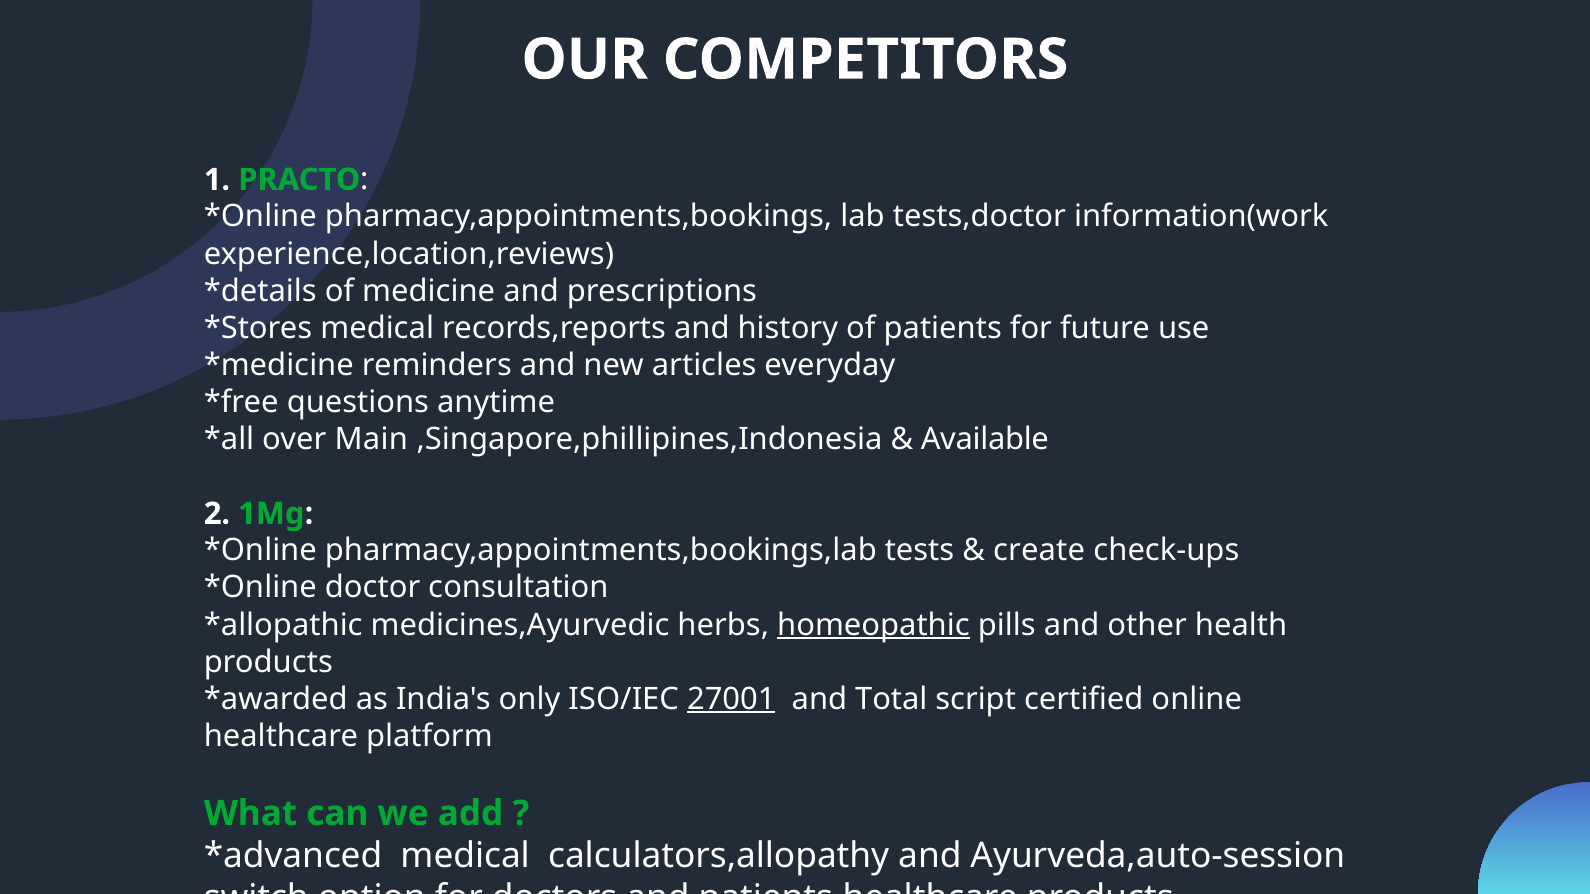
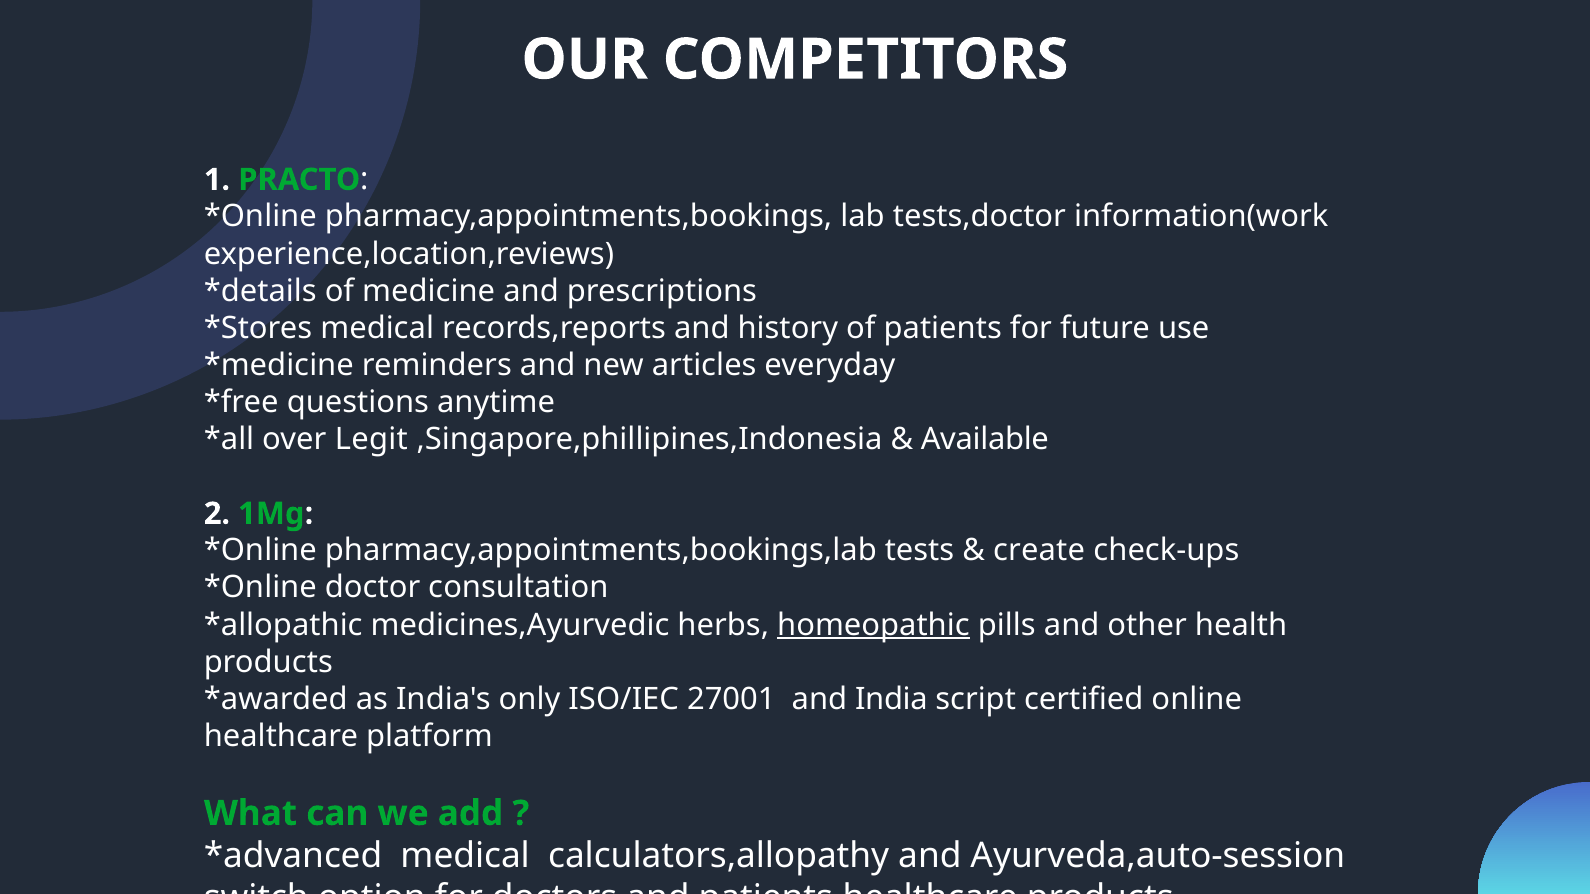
over Main: Main -> Legit (371, 440)
27001 underline: present -> none (731, 699)
Total: Total -> India (891, 699)
